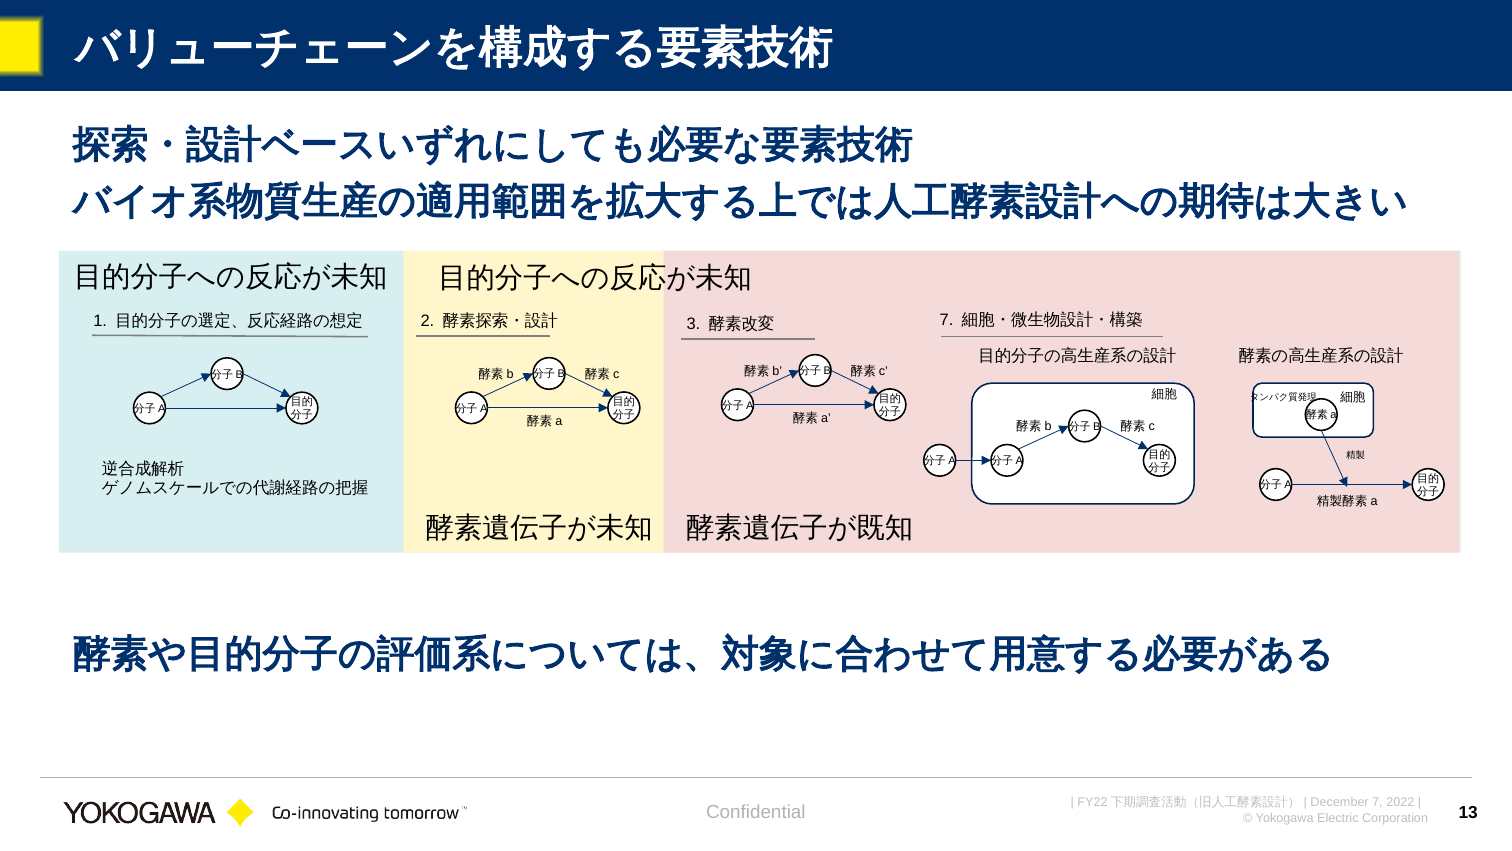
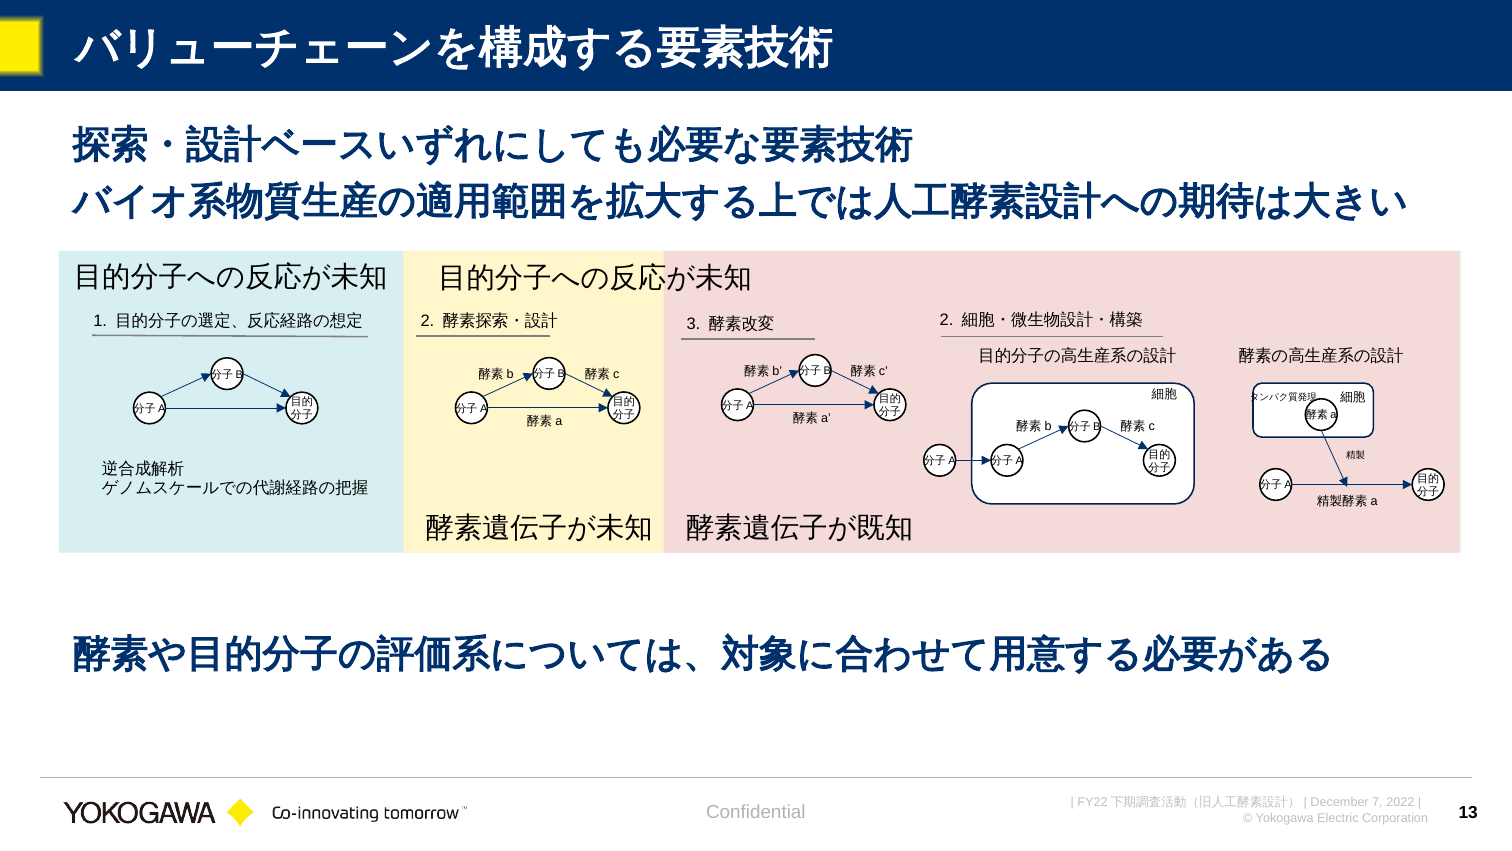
7: 7 -> 2 (947, 319)
